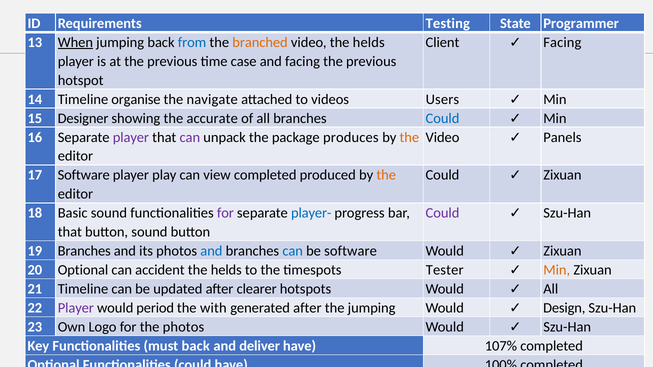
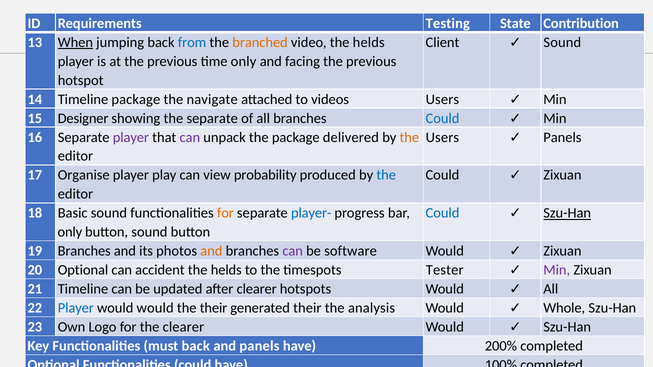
Programmer: Programmer -> Contribution (581, 23)
Facing: Facing -> Sound (562, 42)
time case: case -> only (244, 61)
Timeline organise: organise -> package (136, 99)
the accurate: accurate -> separate (212, 118)
produces: produces -> delivered (351, 137)
Video: Video -> Users (442, 137)
17 Software: Software -> Organise (84, 175)
view completed: completed -> probability (265, 175)
the colour: orange -> blue (386, 175)
for colour: purple -> orange (225, 213)
Could colour: purple -> blue (442, 213)
Szu-Han underline: none -> present (567, 213)
that: that -> only (70, 232)
and colour: blue -> orange (211, 251)
can colour: blue -> purple (293, 251)
Min colour: orange -> purple (557, 270)
Player colour: purple -> blue (76, 308)
would period: period -> would (155, 308)
the with: with -> their (214, 308)
generated after: after -> their (307, 308)
the jumping: jumping -> analysis (372, 308)
Design: Design -> Whole (564, 308)
the photos: photos -> clearer (183, 327)
and deliver: deliver -> panels (259, 346)
107%: 107% -> 200% (501, 346)
